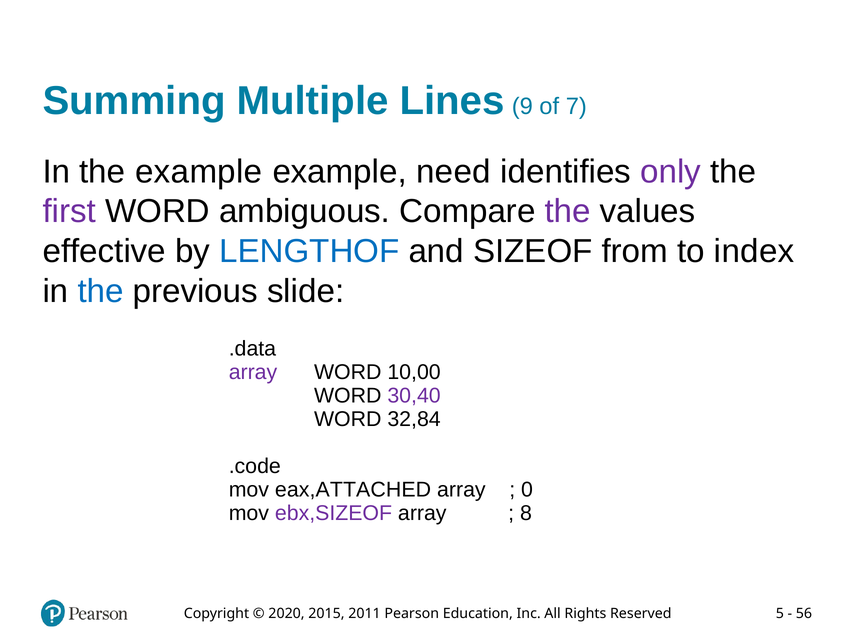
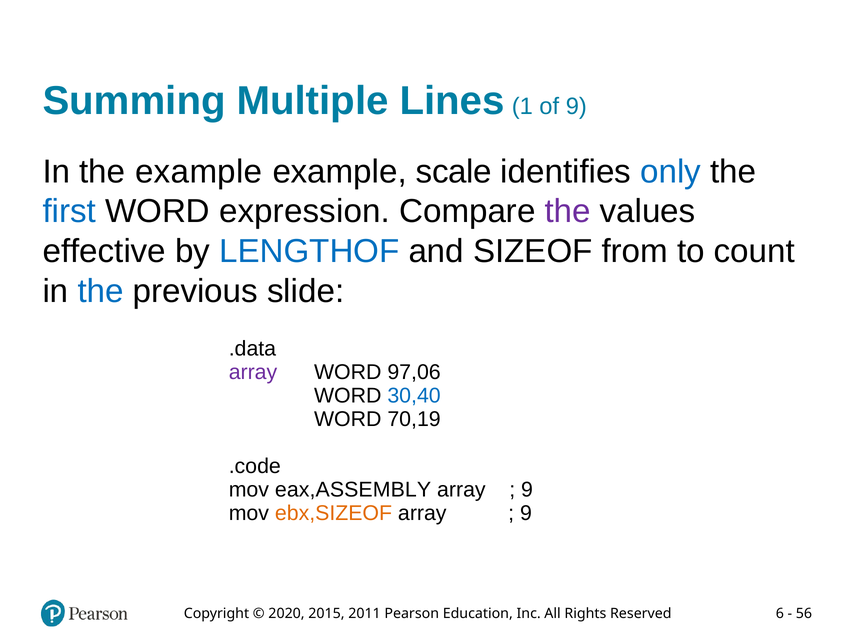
9: 9 -> 1 (522, 107)
of 7: 7 -> 9 (576, 107)
need: need -> scale (454, 172)
only colour: purple -> blue (671, 172)
first colour: purple -> blue (69, 211)
ambiguous: ambiguous -> expression (305, 211)
index: index -> count (754, 251)
10,00: 10,00 -> 97,06 (414, 372)
30,40 colour: purple -> blue (414, 396)
32,84: 32,84 -> 70,19 (414, 419)
eax,ATTACHED: eax,ATTACHED -> eax,ASSEMBLY (353, 489)
0: 0 -> 9 (527, 489)
ebx,SIZEOF colour: purple -> orange (333, 513)
8: 8 -> 9 (526, 513)
5: 5 -> 6 (780, 613)
